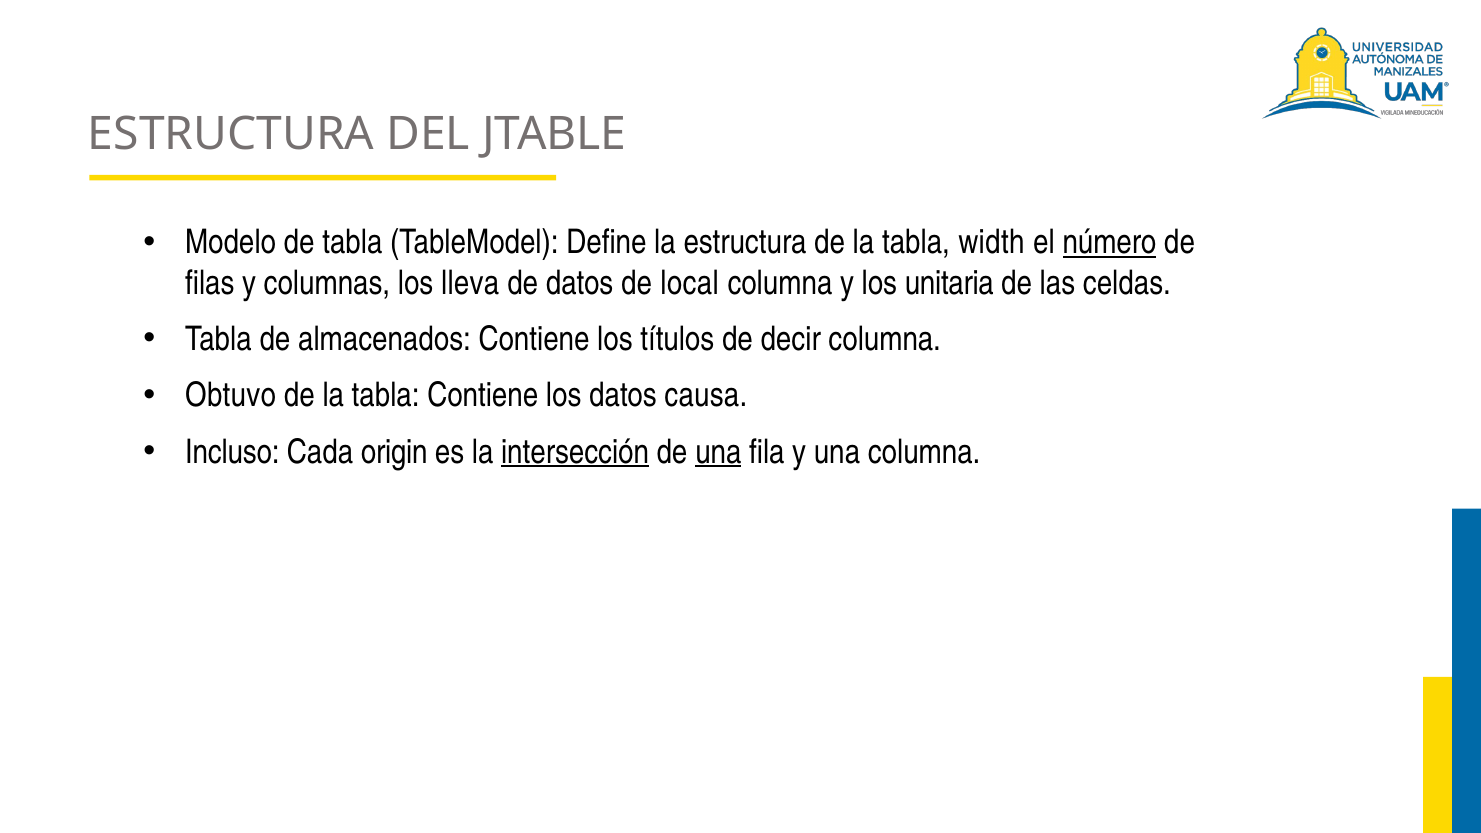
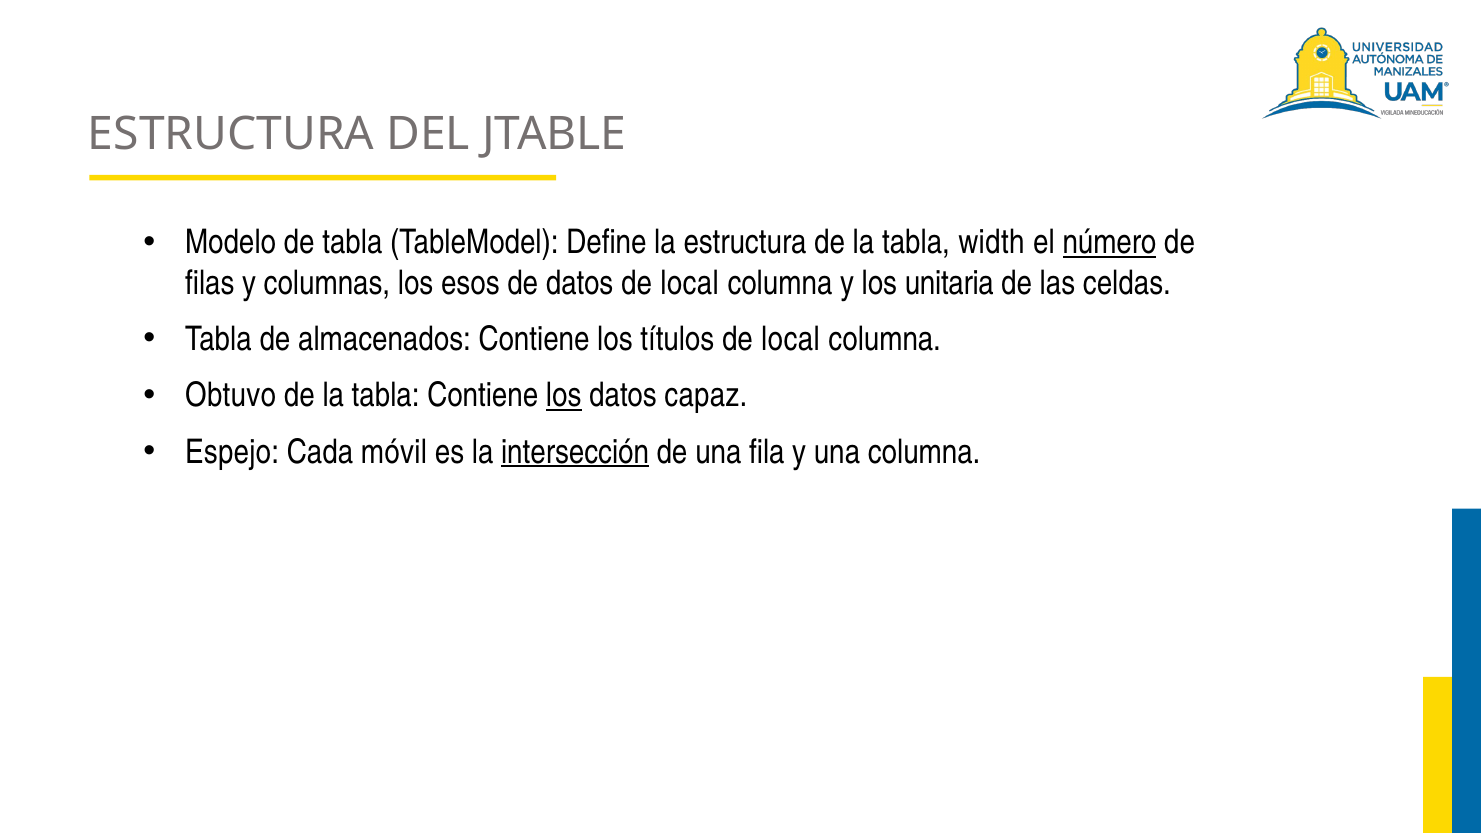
lleva: lleva -> esos (470, 283)
títulos de decir: decir -> local (790, 340)
los underline: none -> present (564, 396)
causa: causa -> capaz (706, 396)
Incluso: Incluso -> Espejo (232, 452)
origin: origin -> móvil (394, 452)
una underline: present -> none (718, 452)
